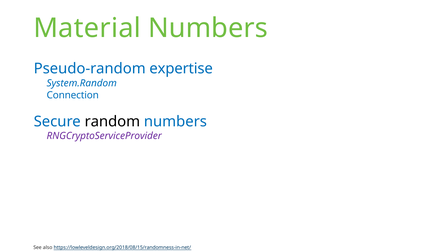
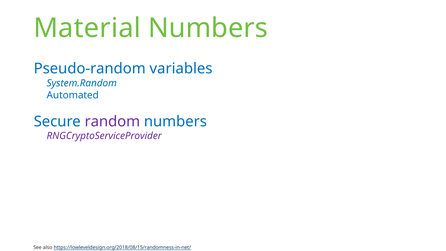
expertise: expertise -> variables (181, 69)
Connection: Connection -> Automated (73, 95)
random colour: black -> purple (112, 121)
